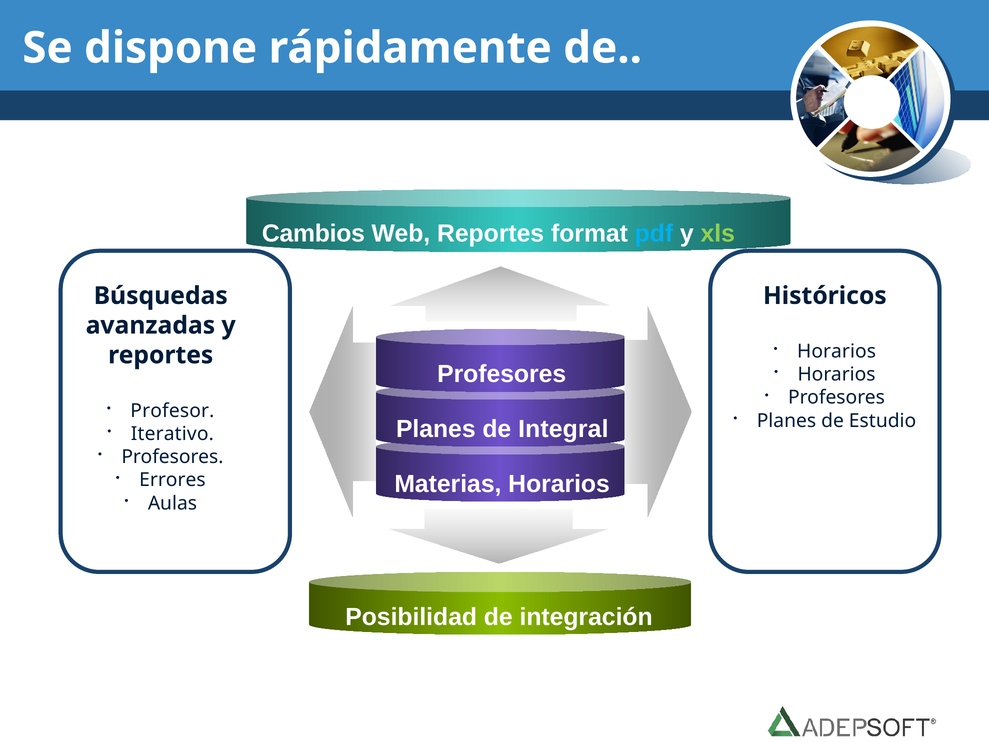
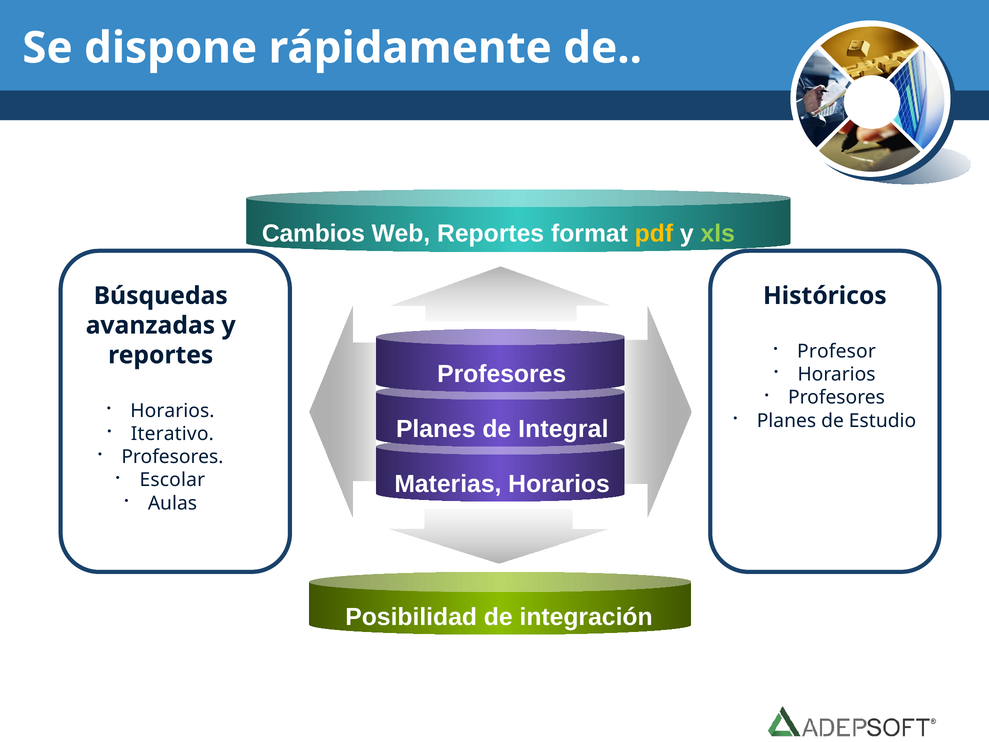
pdf colour: light blue -> yellow (654, 233)
Horarios: Horarios -> Profesor (836, 351)
Profesor: Profesor -> Horarios (172, 411)
Errores: Errores -> Escolar (172, 480)
